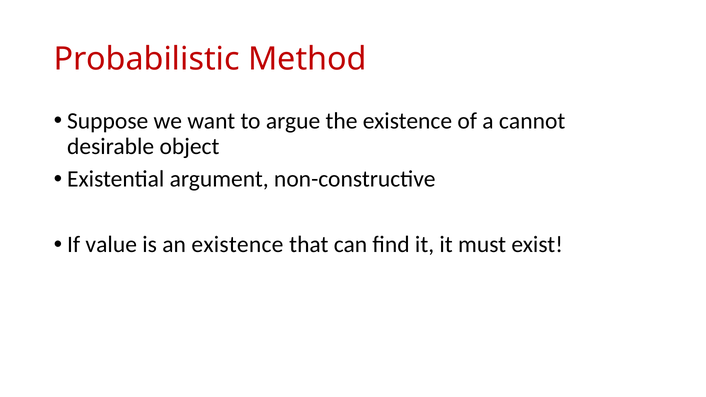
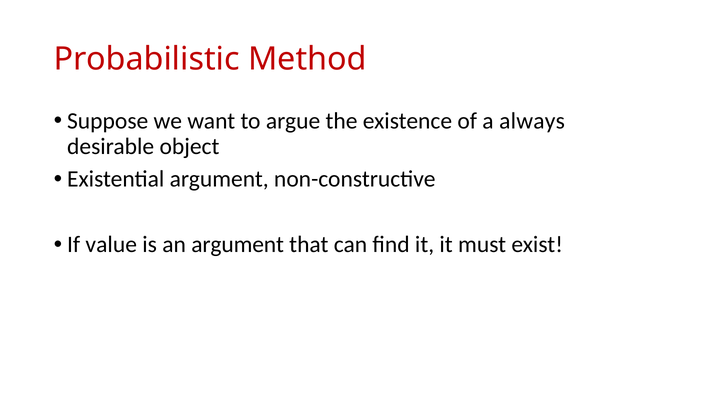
cannot: cannot -> always (532, 121)
an existence: existence -> argument (238, 245)
